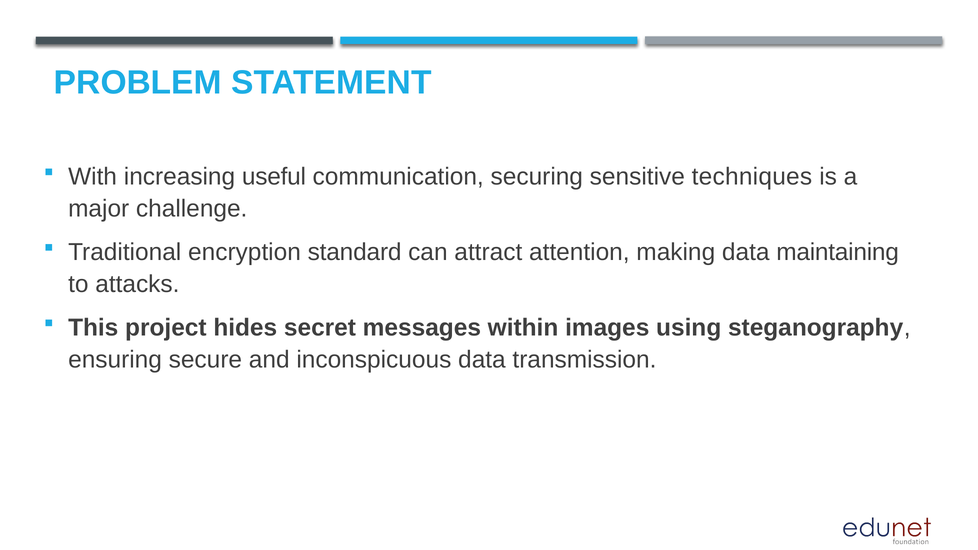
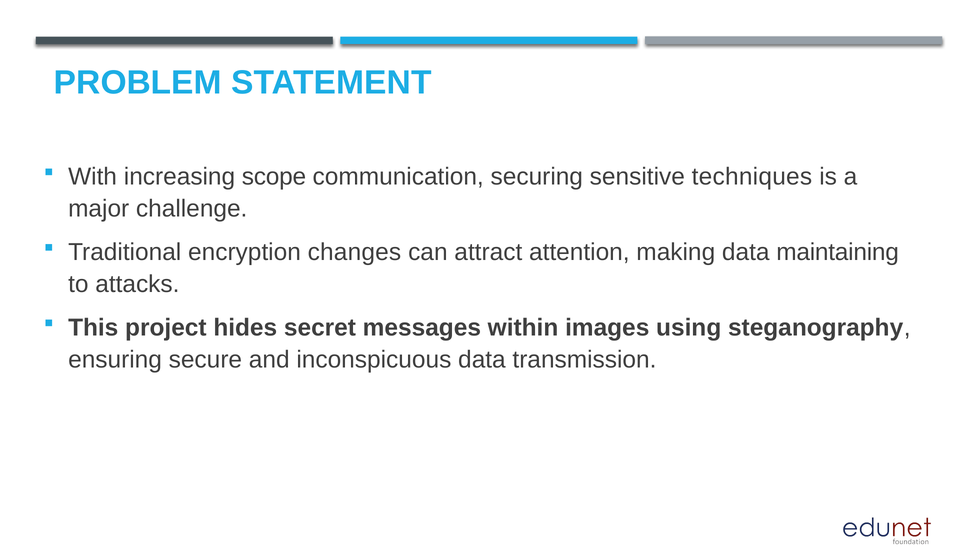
useful: useful -> scope (274, 177)
standard: standard -> changes (354, 252)
